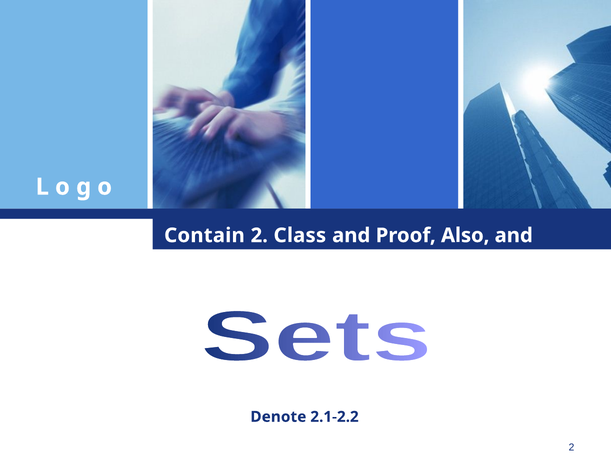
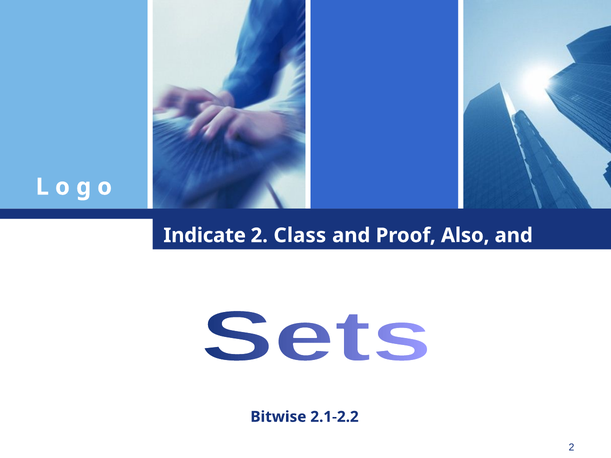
Contain: Contain -> Indicate (205, 236)
Denote: Denote -> Bitwise (278, 417)
